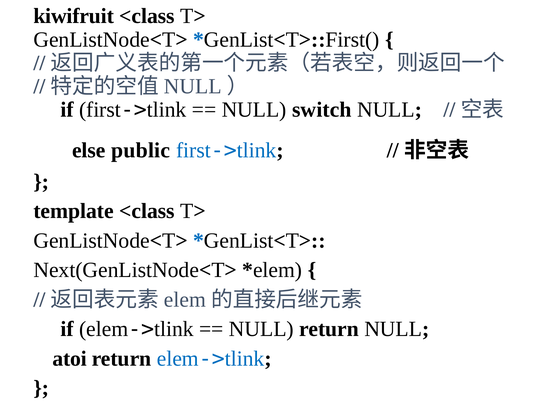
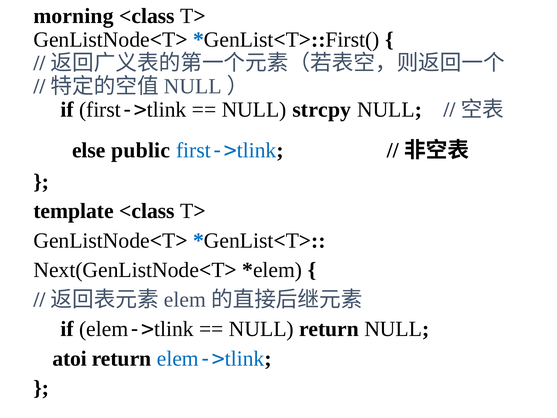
kiwifruit: kiwifruit -> morning (74, 16)
switch: switch -> strcpy (322, 110)
